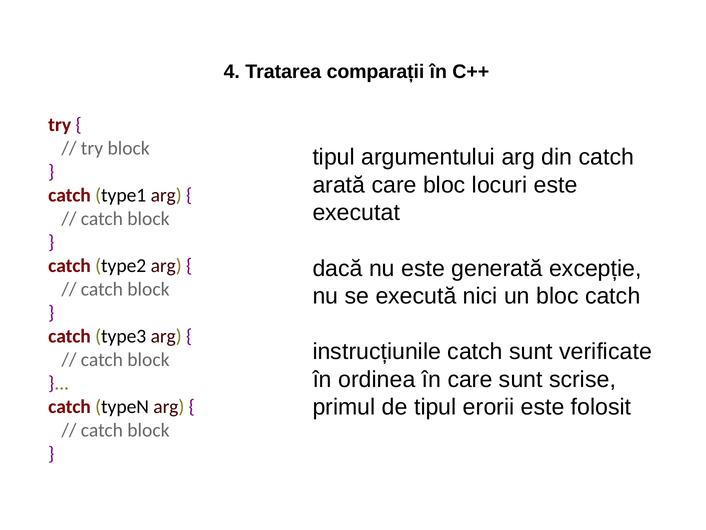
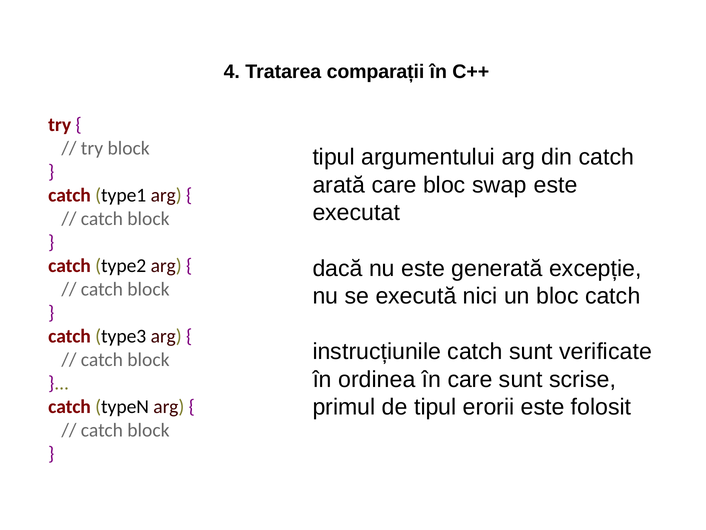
locuri: locuri -> swap (499, 185)
